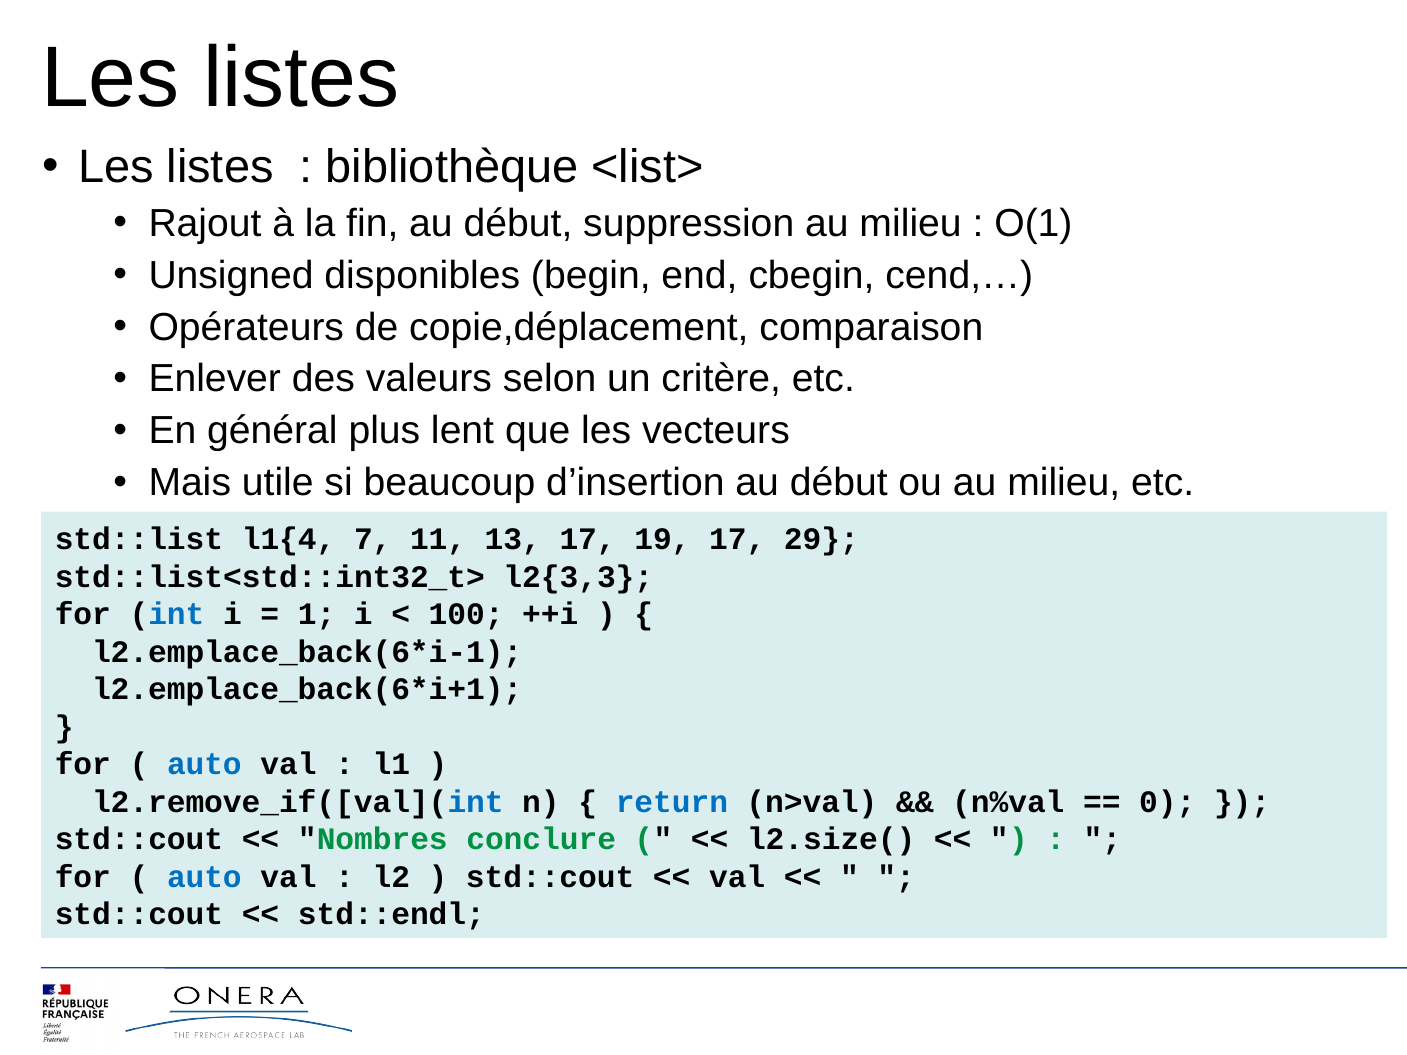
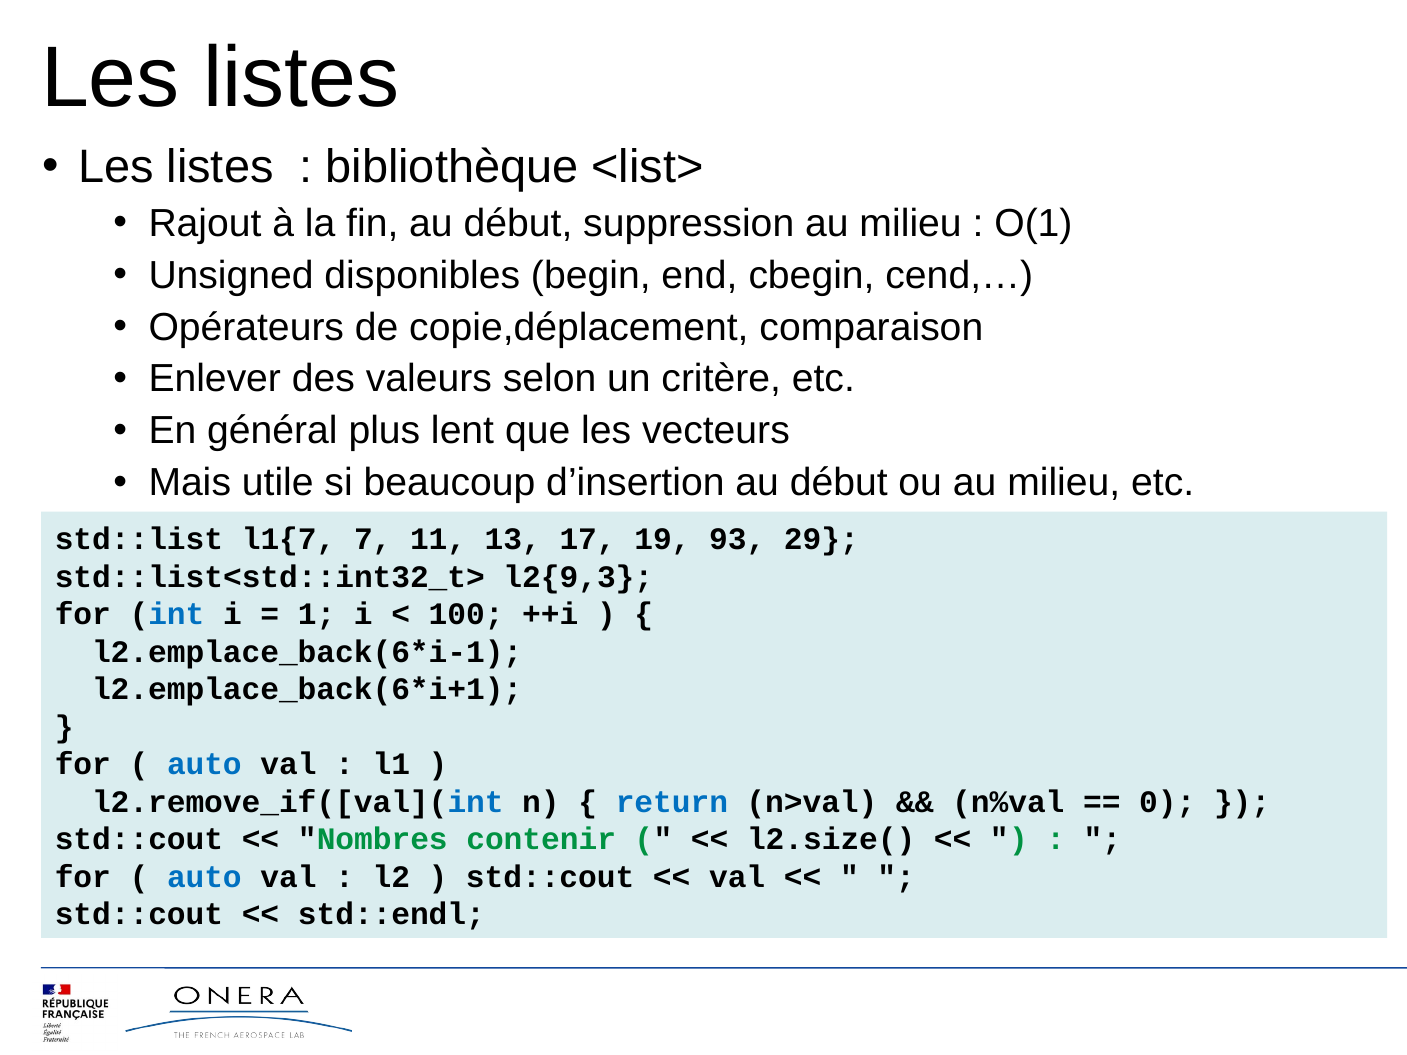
l1{4: l1{4 -> l1{7 (289, 540)
19 17: 17 -> 93 (737, 540)
l2{3,3: l2{3,3 -> l2{9,3 (578, 577)
conclure: conclure -> contenir (541, 840)
